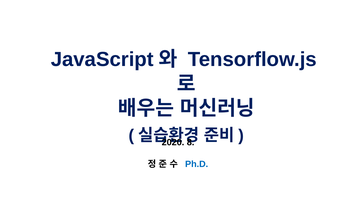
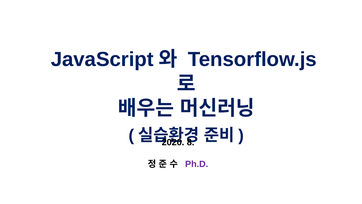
Ph.D colour: blue -> purple (197, 164)
